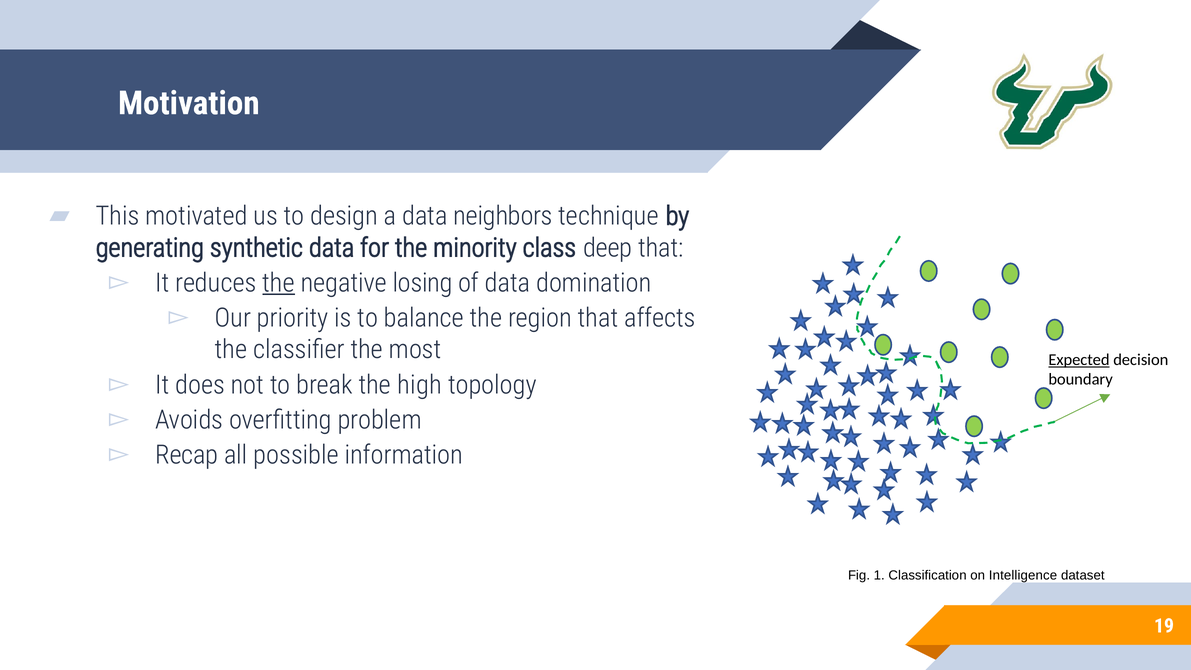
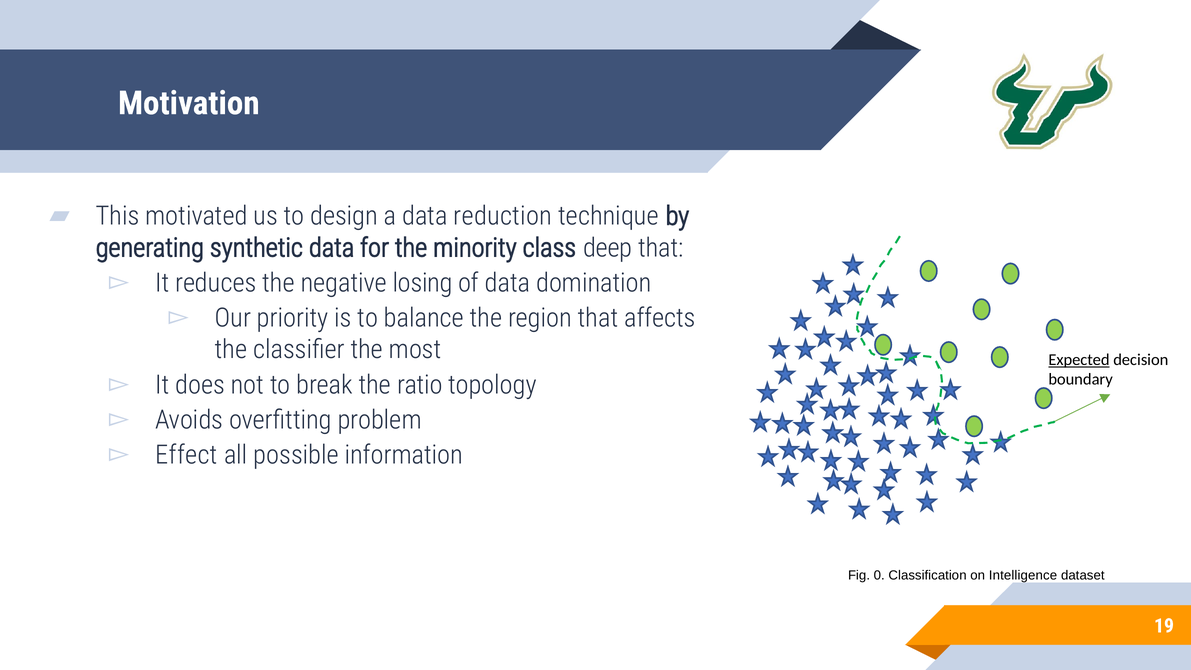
neighbors: neighbors -> reduction (503, 216)
the underline: present -> none (279, 283)
high: high -> ratio (420, 385)
Recap: Recap -> Effect (187, 455)
1: 1 -> 0 (879, 575)
